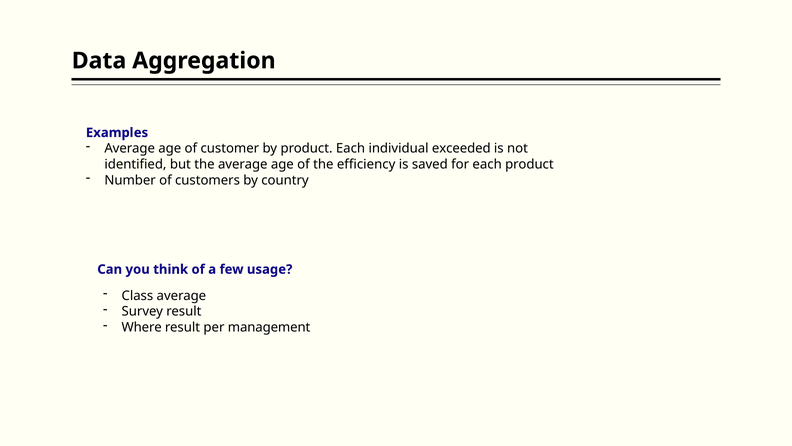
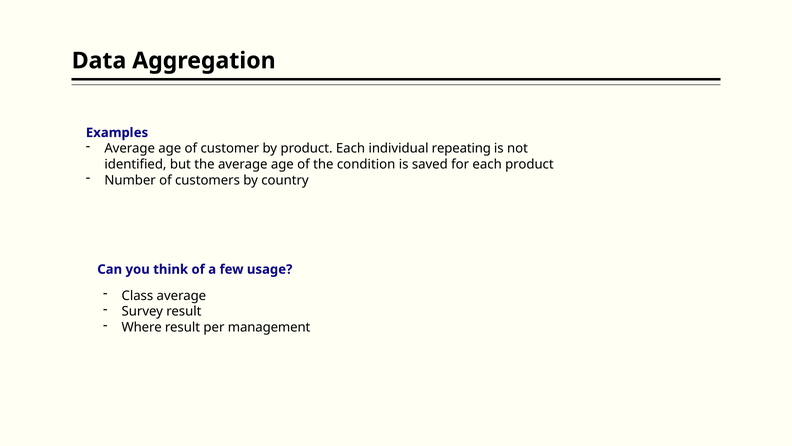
exceeded: exceeded -> repeating (461, 148)
efficiency: efficiency -> condition (366, 164)
